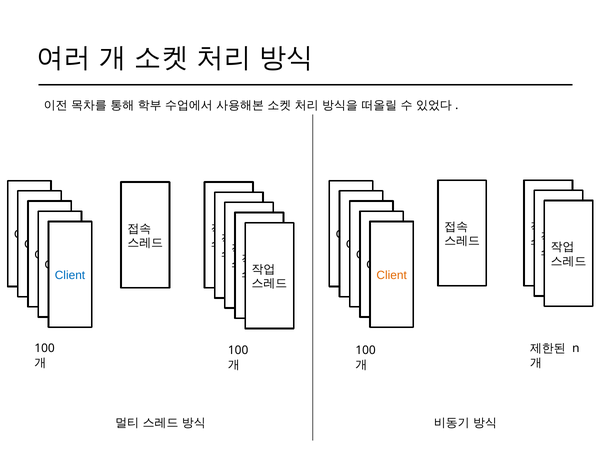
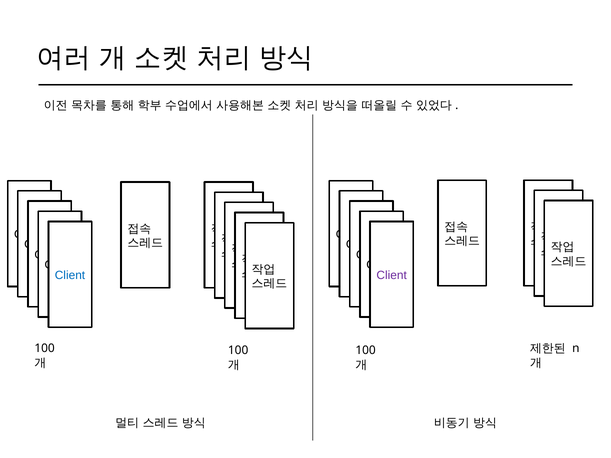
Client colour: orange -> purple (392, 275)
